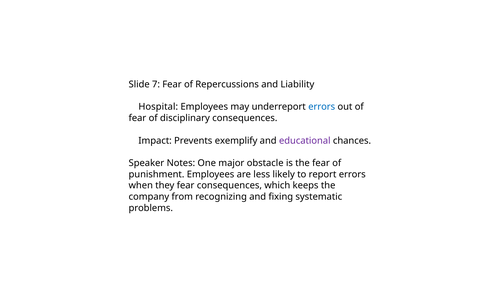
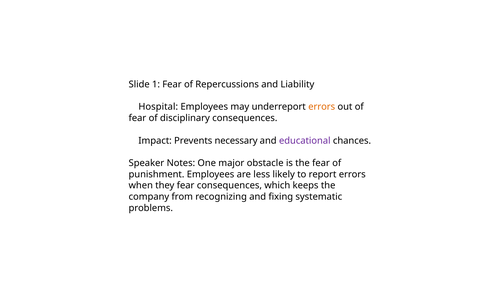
7: 7 -> 1 (156, 84)
errors colour: blue -> orange (322, 107)
exemplify: exemplify -> necessary (236, 141)
